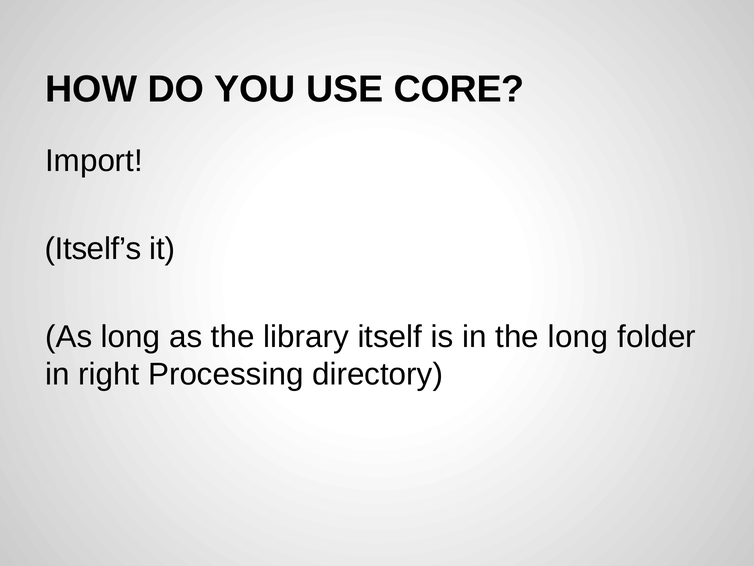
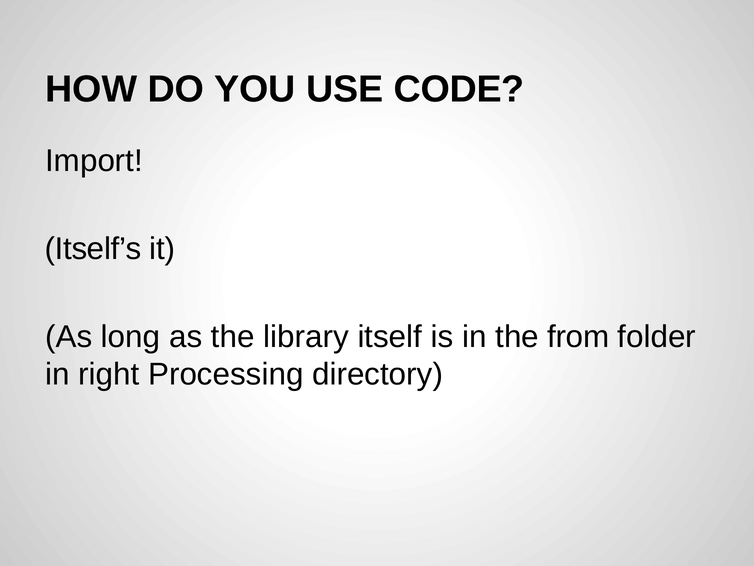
CORE: CORE -> CODE (459, 89)
the long: long -> from (578, 337)
